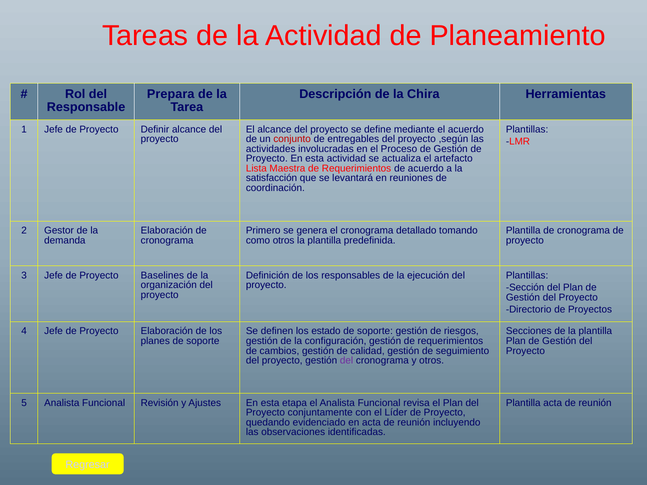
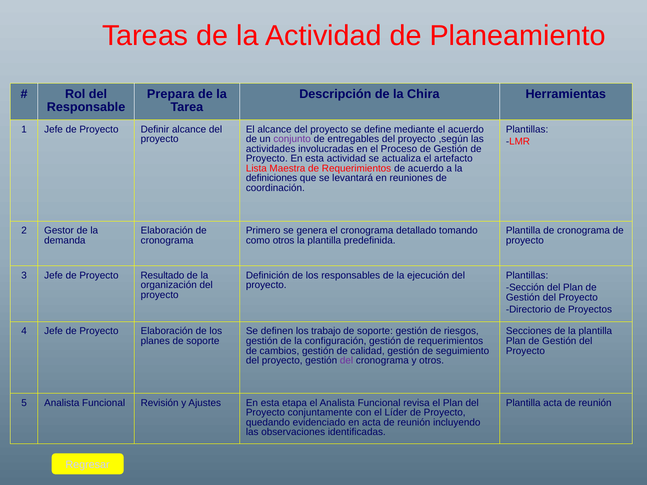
conjunto colour: red -> purple (292, 139)
satisfacción: satisfacción -> definiciones (272, 178)
Baselines: Baselines -> Resultado (162, 275)
estado: estado -> trabajo (326, 331)
